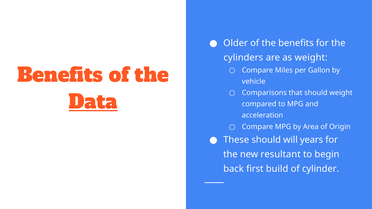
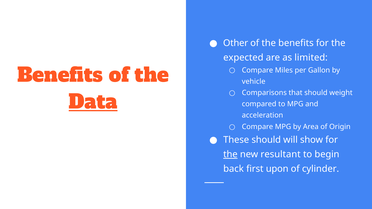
Older: Older -> Other (236, 43)
cylinders: cylinders -> expected (243, 58)
as weight: weight -> limited (311, 58)
years: years -> show (312, 140)
the underline: none -> present (230, 155)
build: build -> upon (277, 169)
